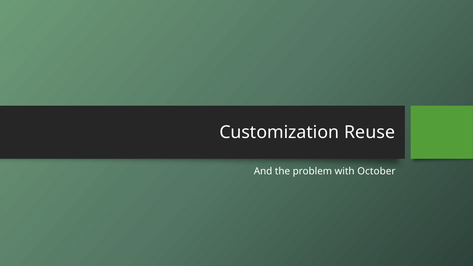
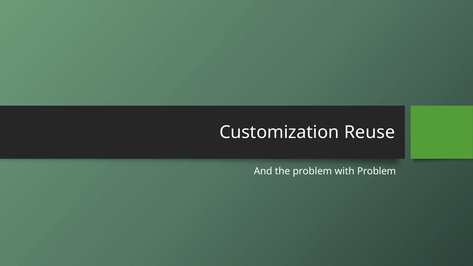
with October: October -> Problem (377, 171)
